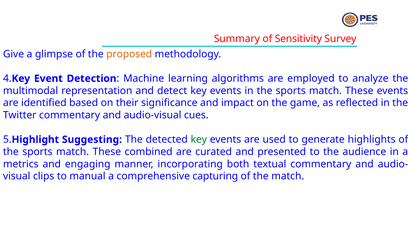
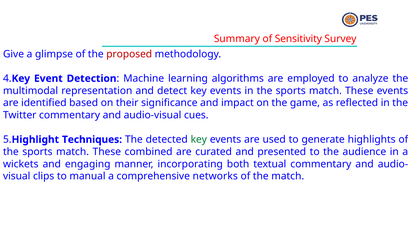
proposed colour: orange -> red (129, 54)
Suggesting: Suggesting -> Techniques (92, 140)
metrics: metrics -> wickets (21, 164)
capturing: capturing -> networks (215, 177)
